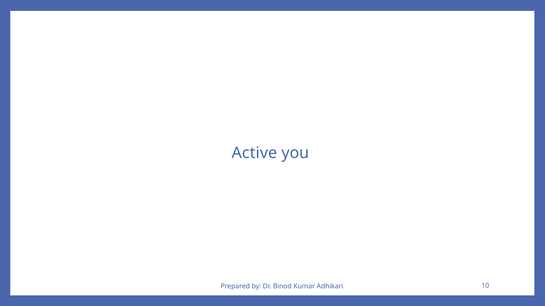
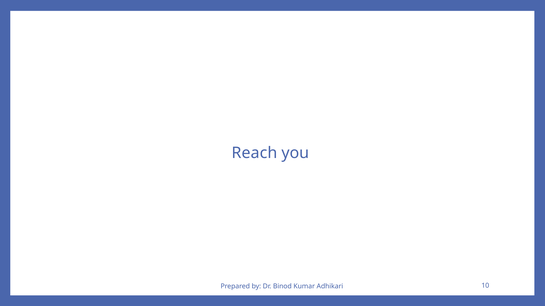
Active: Active -> Reach (254, 153)
